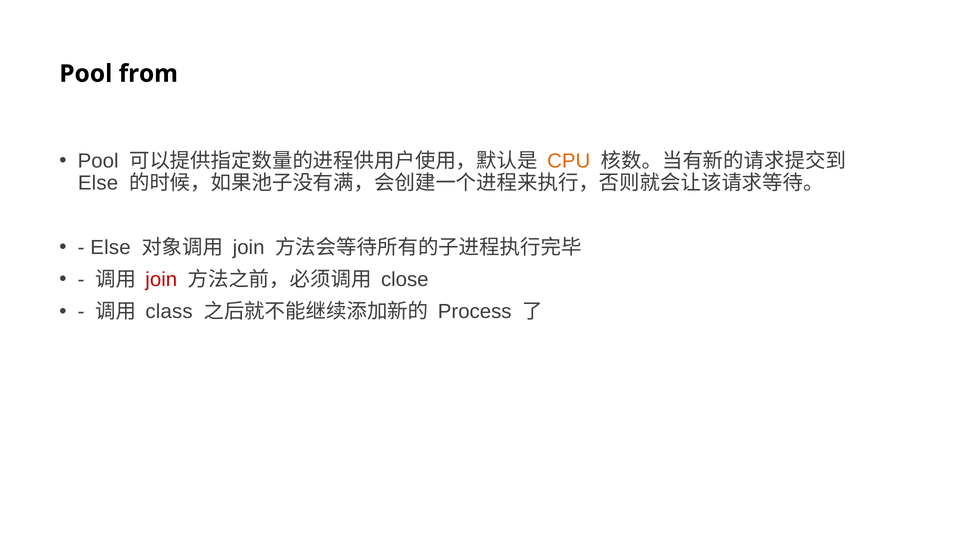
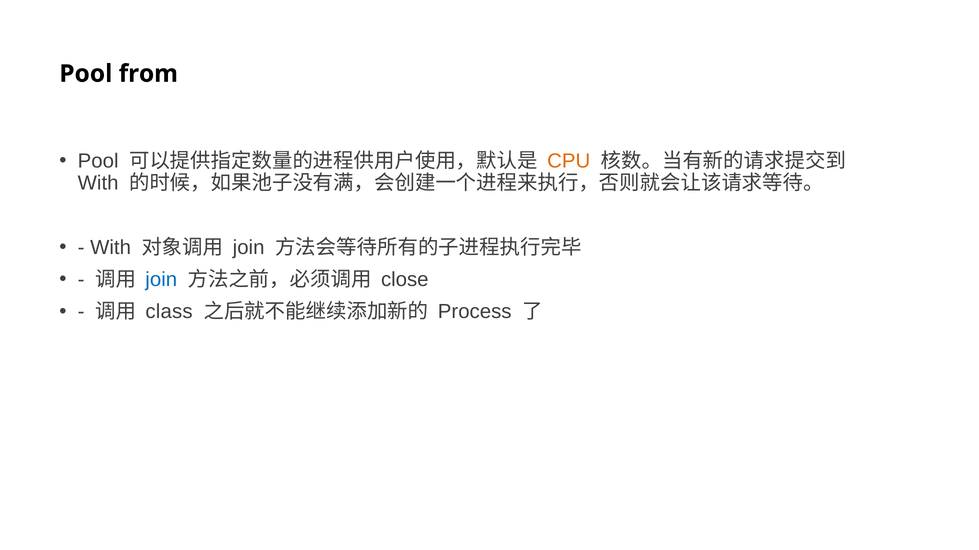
Else: Else -> With (98, 183)
Else: Else -> With (111, 248)
join colour: red -> blue (161, 280)
